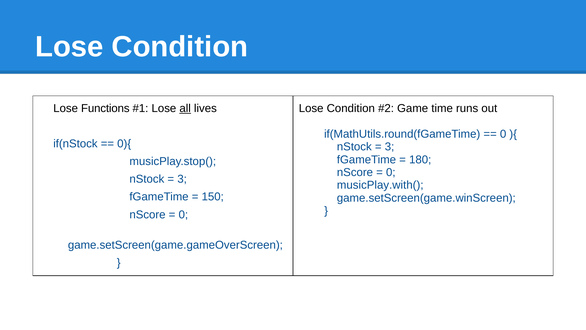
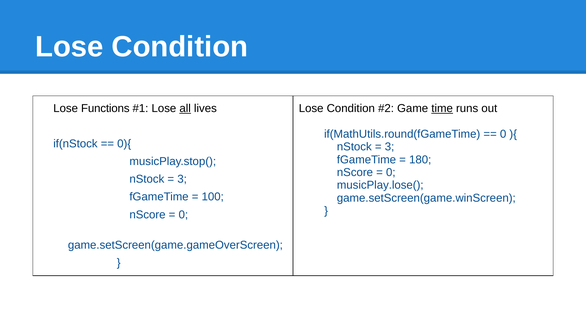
time underline: none -> present (442, 108)
musicPlay.with(: musicPlay.with( -> musicPlay.lose( (380, 185)
150: 150 -> 100 (213, 197)
